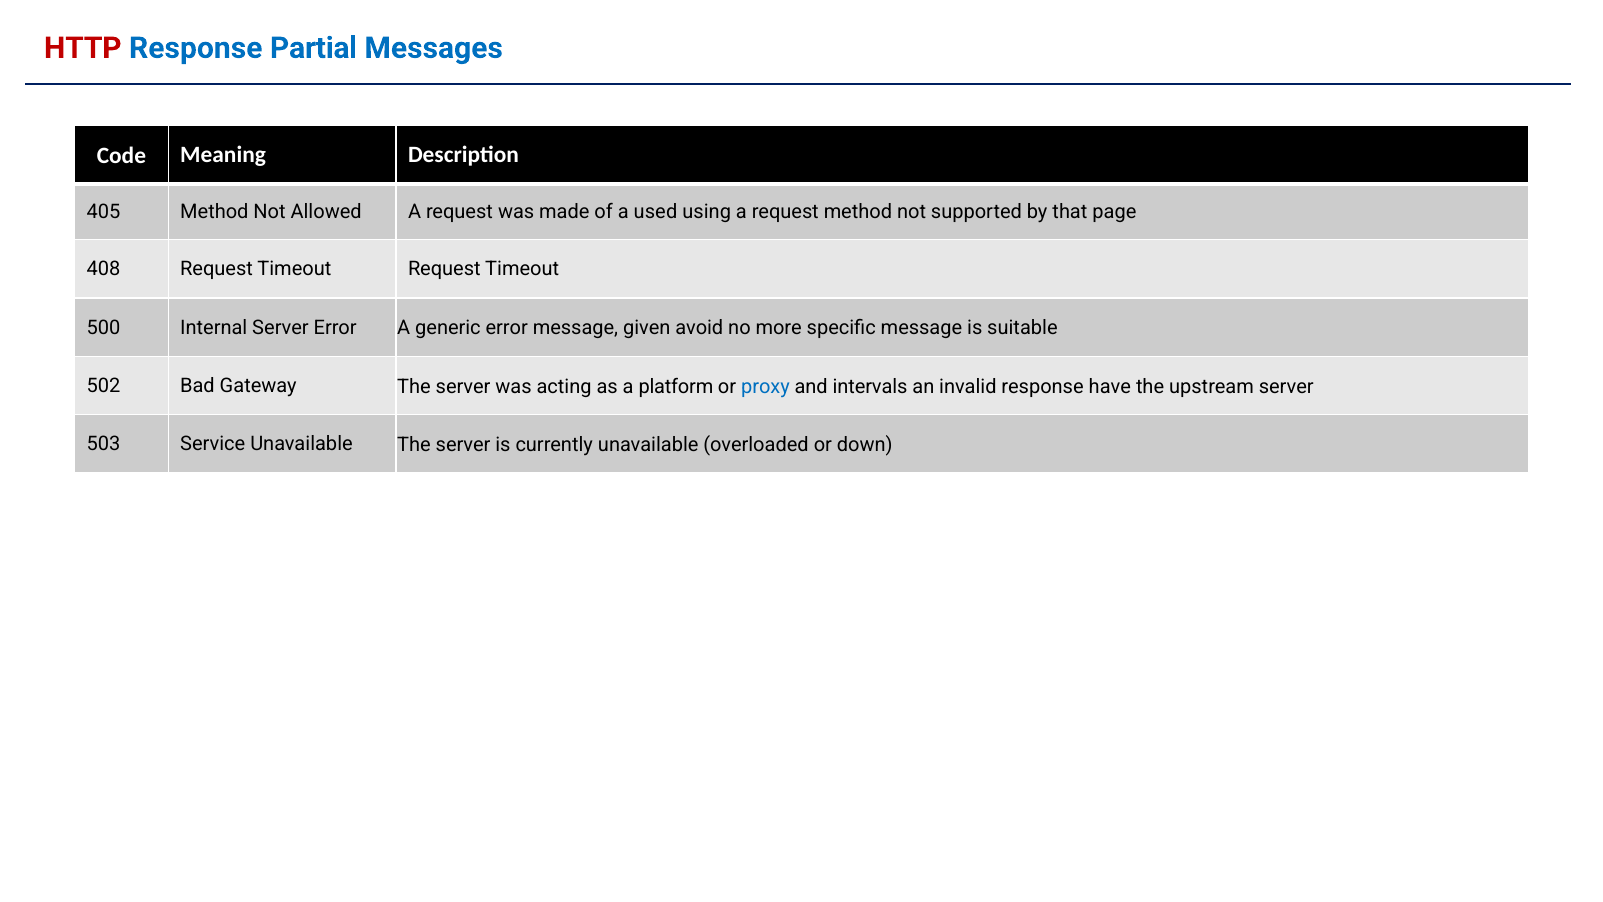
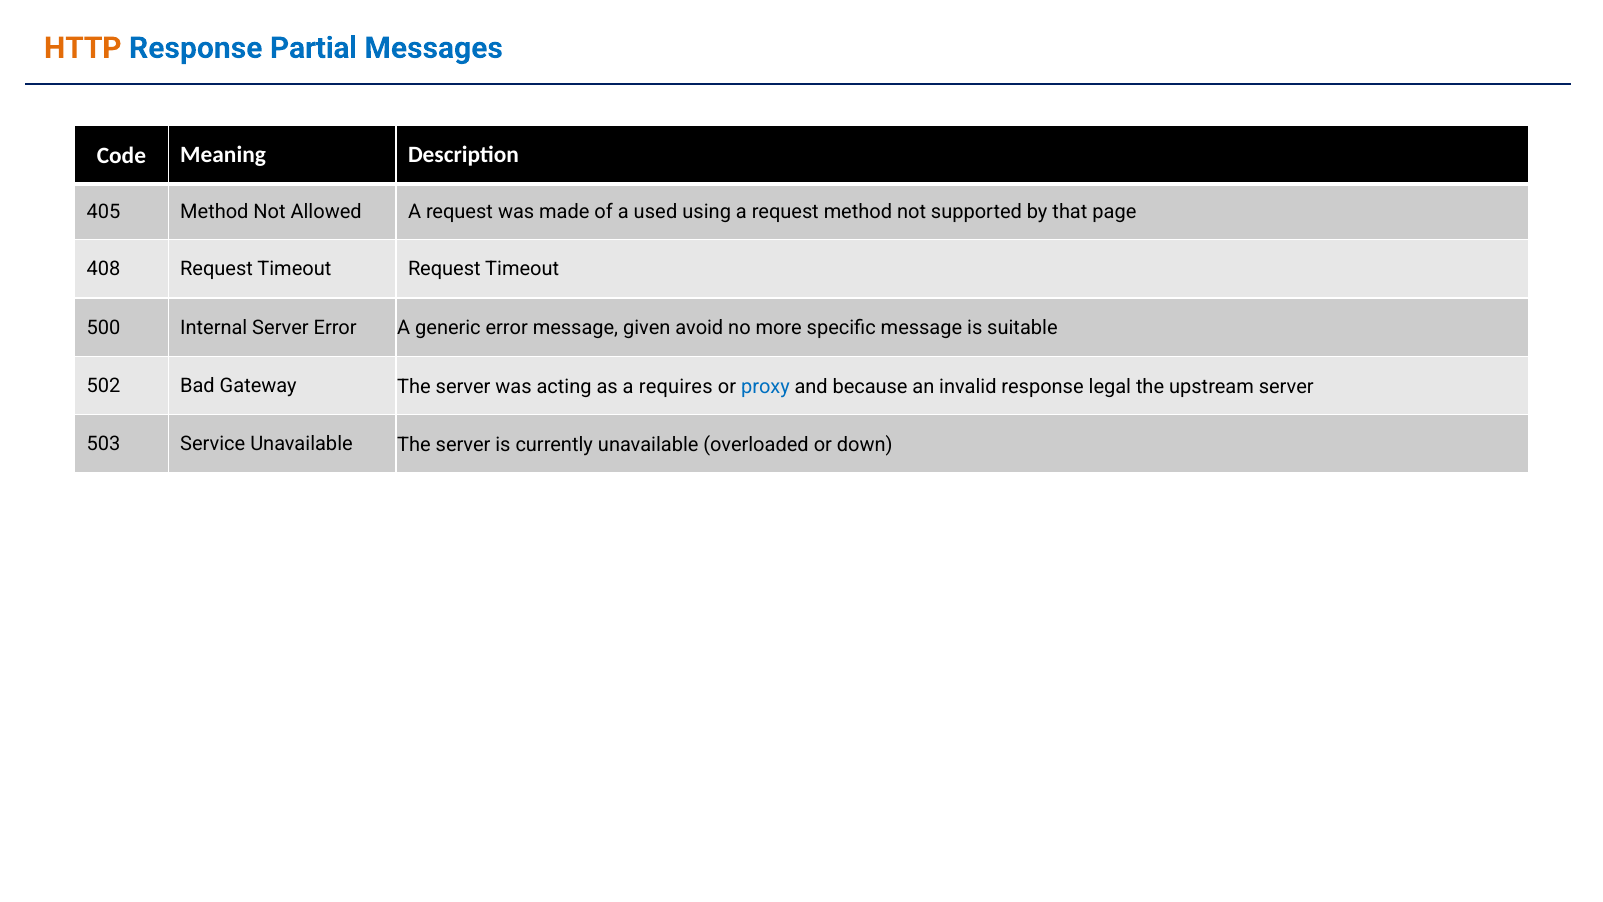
HTTP colour: red -> orange (83, 48)
platform: platform -> requires (676, 386)
intervals: intervals -> because (870, 386)
have: have -> legal (1110, 386)
